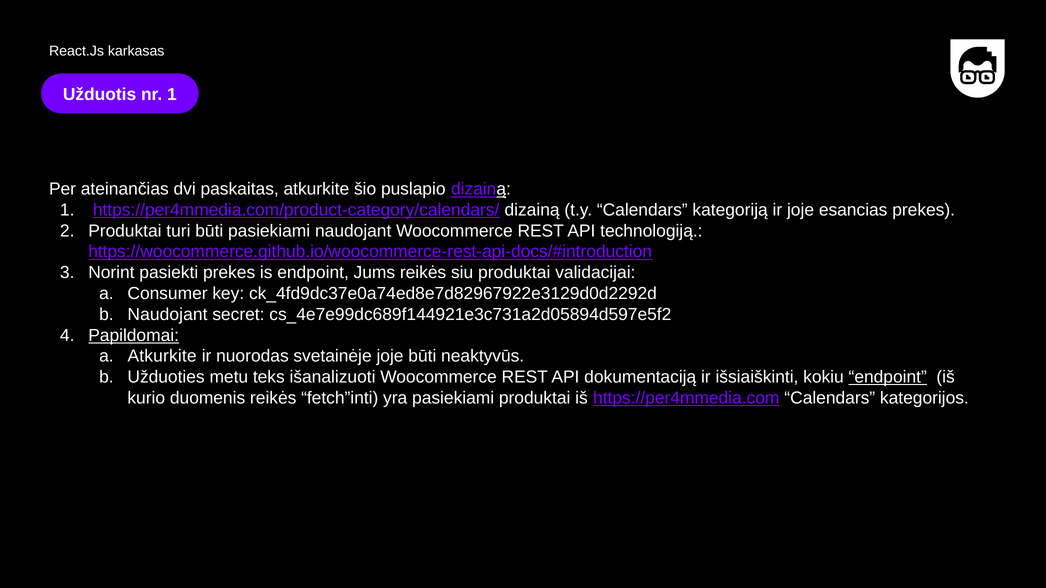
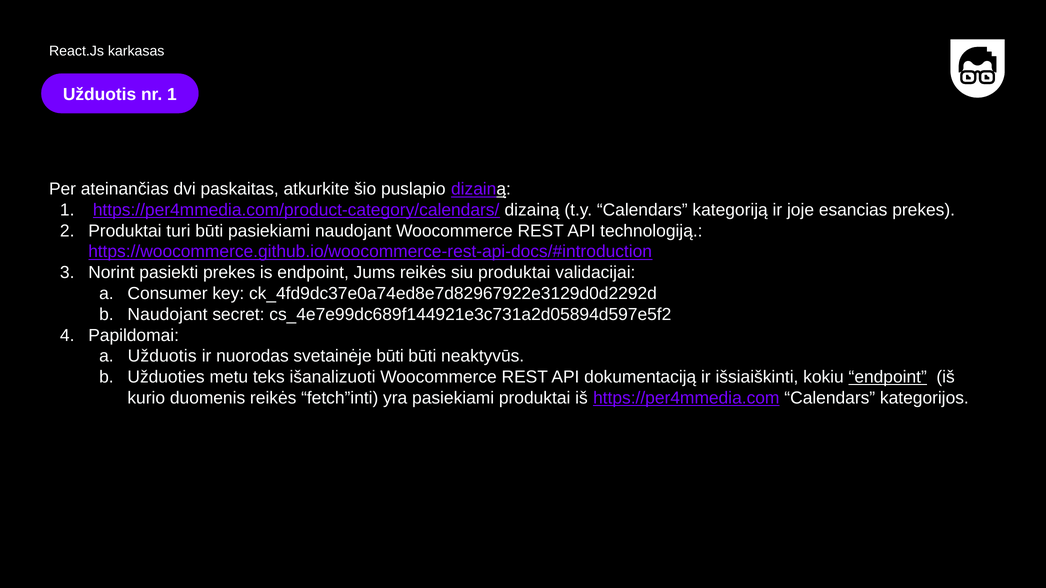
Papildomai underline: present -> none (134, 336)
Atkurkite: Atkurkite -> Užduotis (162, 356)
svetainėje joje: joje -> būti (390, 356)
